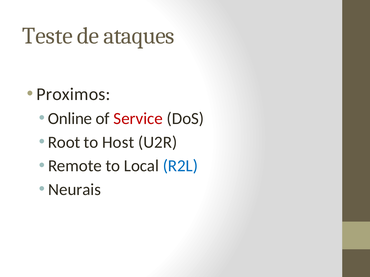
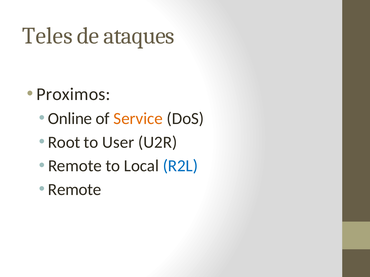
Teste: Teste -> Teles (47, 36)
Service colour: red -> orange (138, 119)
Host: Host -> User (118, 142)
Neurais: Neurais -> Remote (75, 190)
